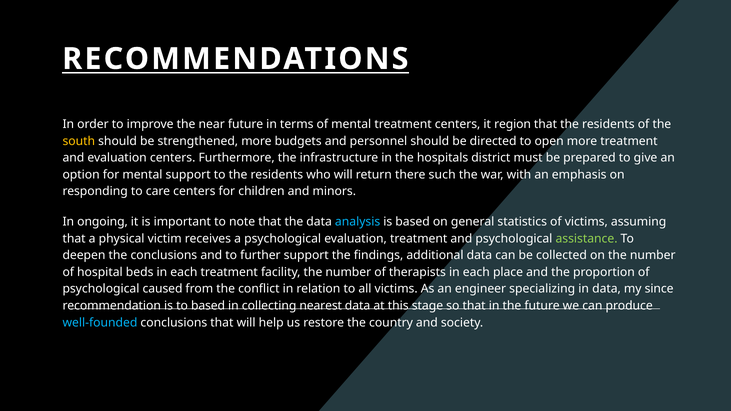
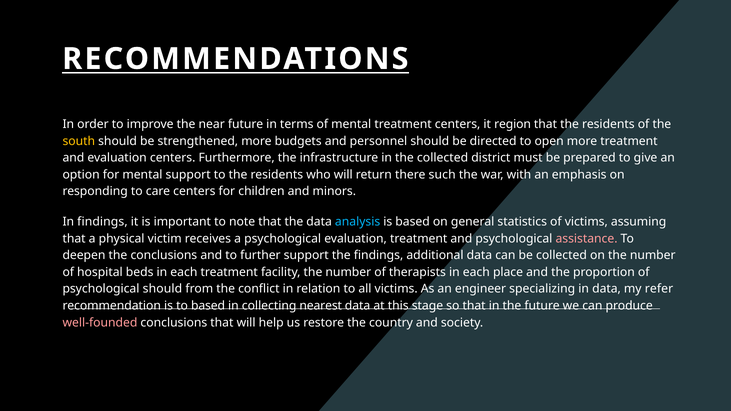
the hospitals: hospitals -> collected (443, 158)
In ongoing: ongoing -> findings (102, 222)
assistance colour: light green -> pink (587, 239)
psychological caused: caused -> should (162, 289)
since: since -> refer (659, 289)
well-founded colour: light blue -> pink (100, 323)
